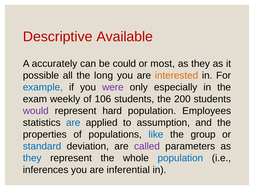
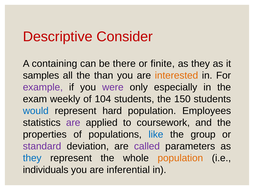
Available: Available -> Consider (125, 37)
accurately: accurately -> containing (55, 64)
could: could -> there (124, 64)
most: most -> finite (163, 64)
possible: possible -> samples (41, 76)
long: long -> than (104, 76)
example colour: blue -> purple (43, 87)
106: 106 -> 104 (103, 99)
200: 200 -> 150 (182, 99)
would colour: purple -> blue (36, 111)
are colour: blue -> purple (73, 123)
assumption: assumption -> coursework (163, 123)
standard colour: blue -> purple (42, 147)
population colour: blue -> orange (180, 158)
inferences: inferences -> individuals (46, 170)
